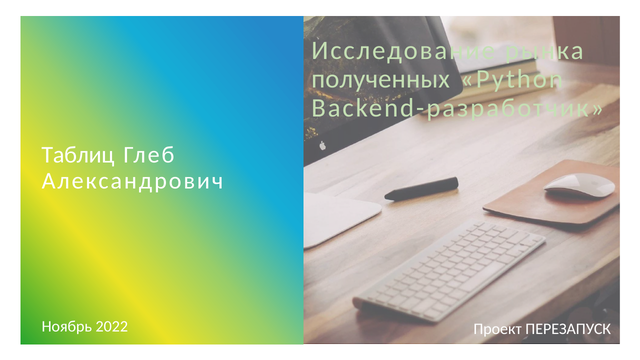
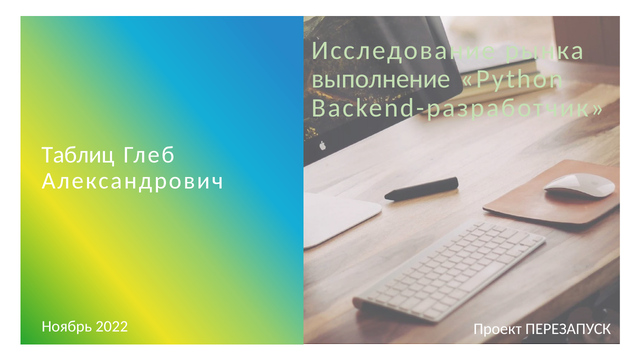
полученных: полученных -> выполнение (381, 79)
